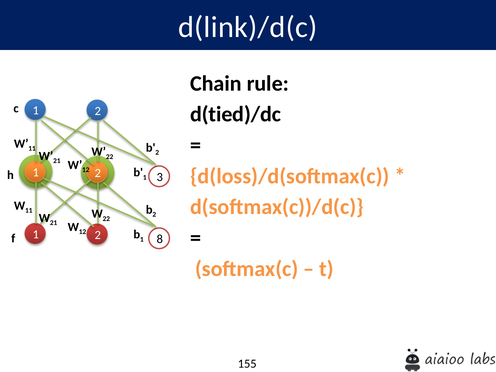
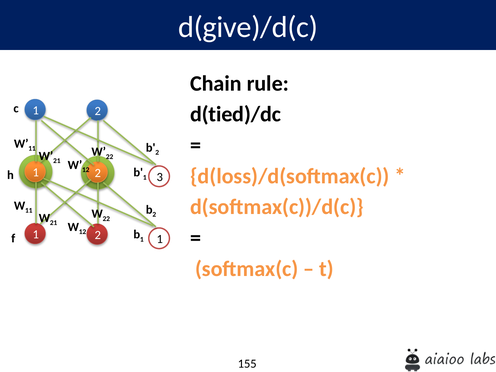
d(link)/d(c: d(link)/d(c -> d(give)/d(c (248, 27)
8: 8 -> 1 (160, 239)
